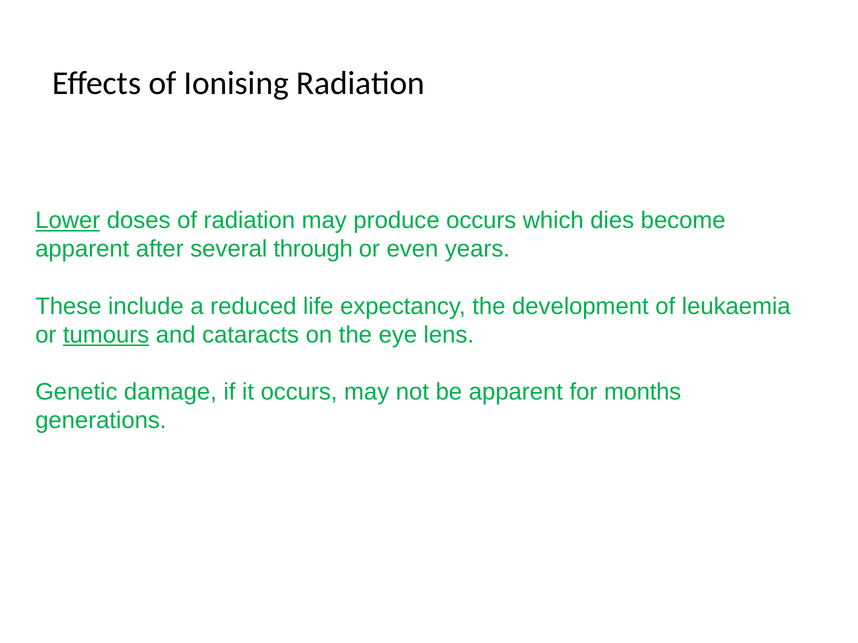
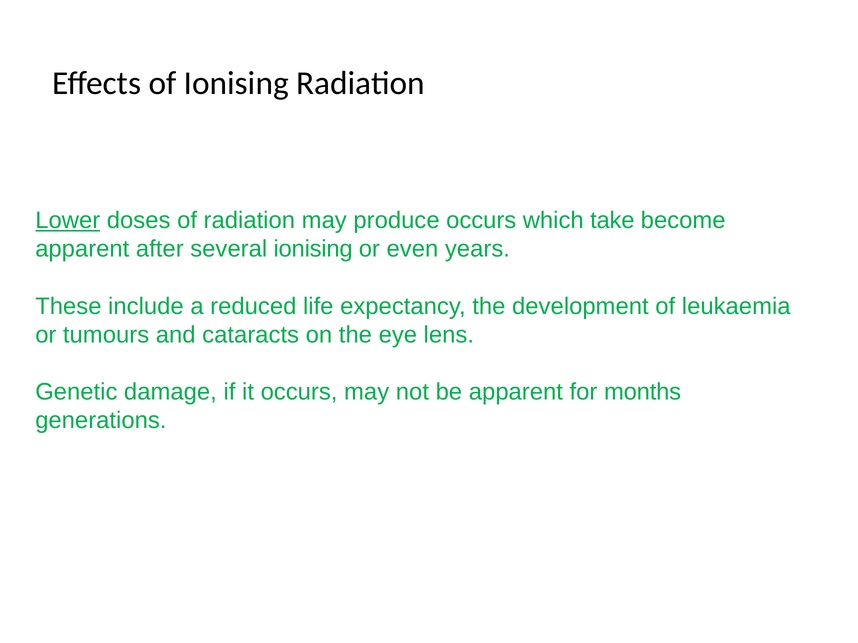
dies: dies -> take (612, 221)
several through: through -> ionising (313, 249)
tumours underline: present -> none (106, 335)
